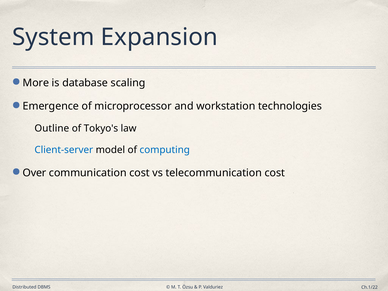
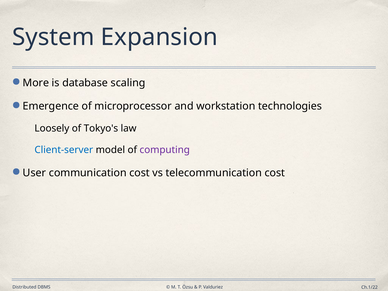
Outline: Outline -> Loosely (52, 128)
computing colour: blue -> purple (165, 150)
Over: Over -> User (34, 173)
